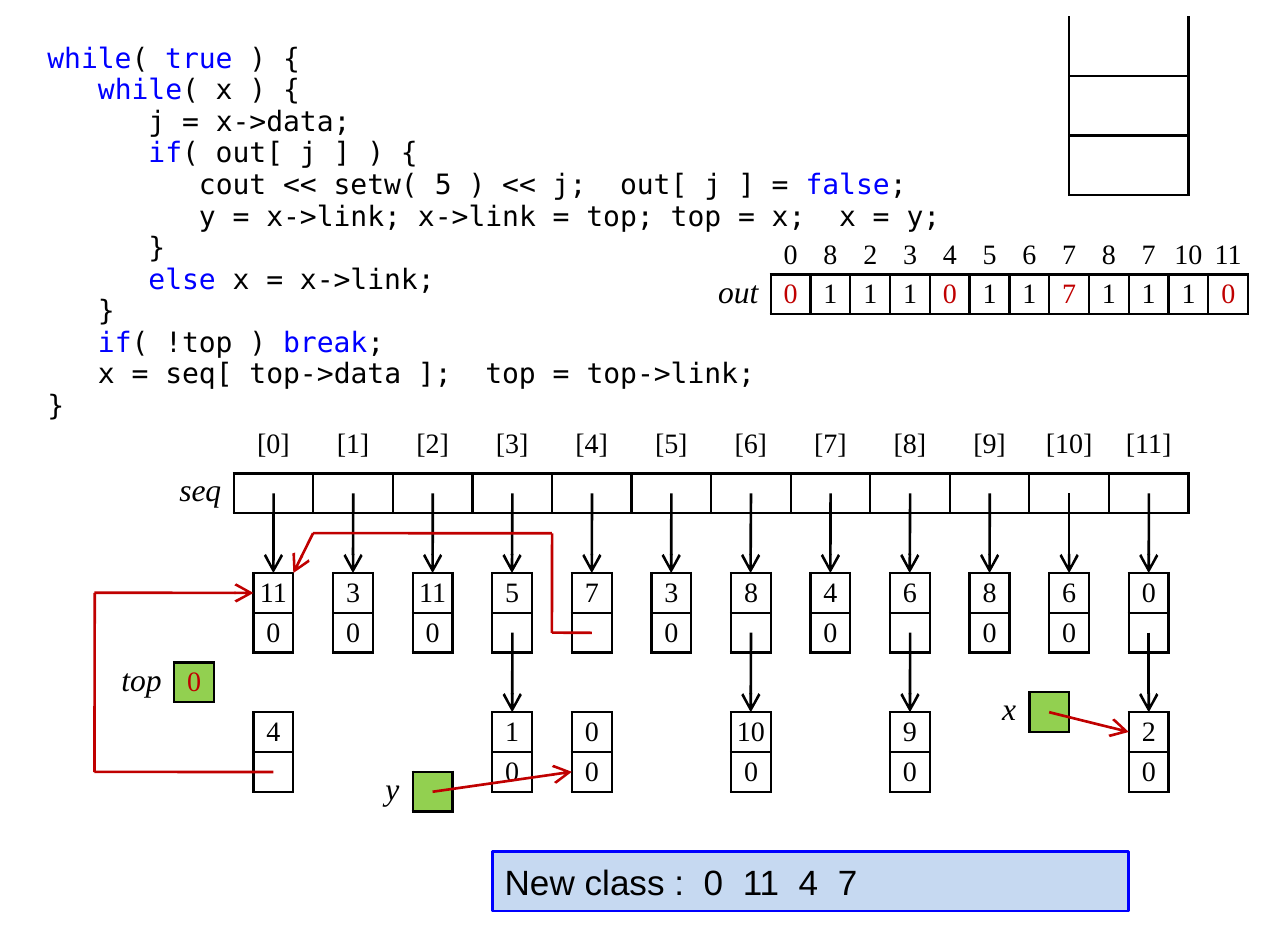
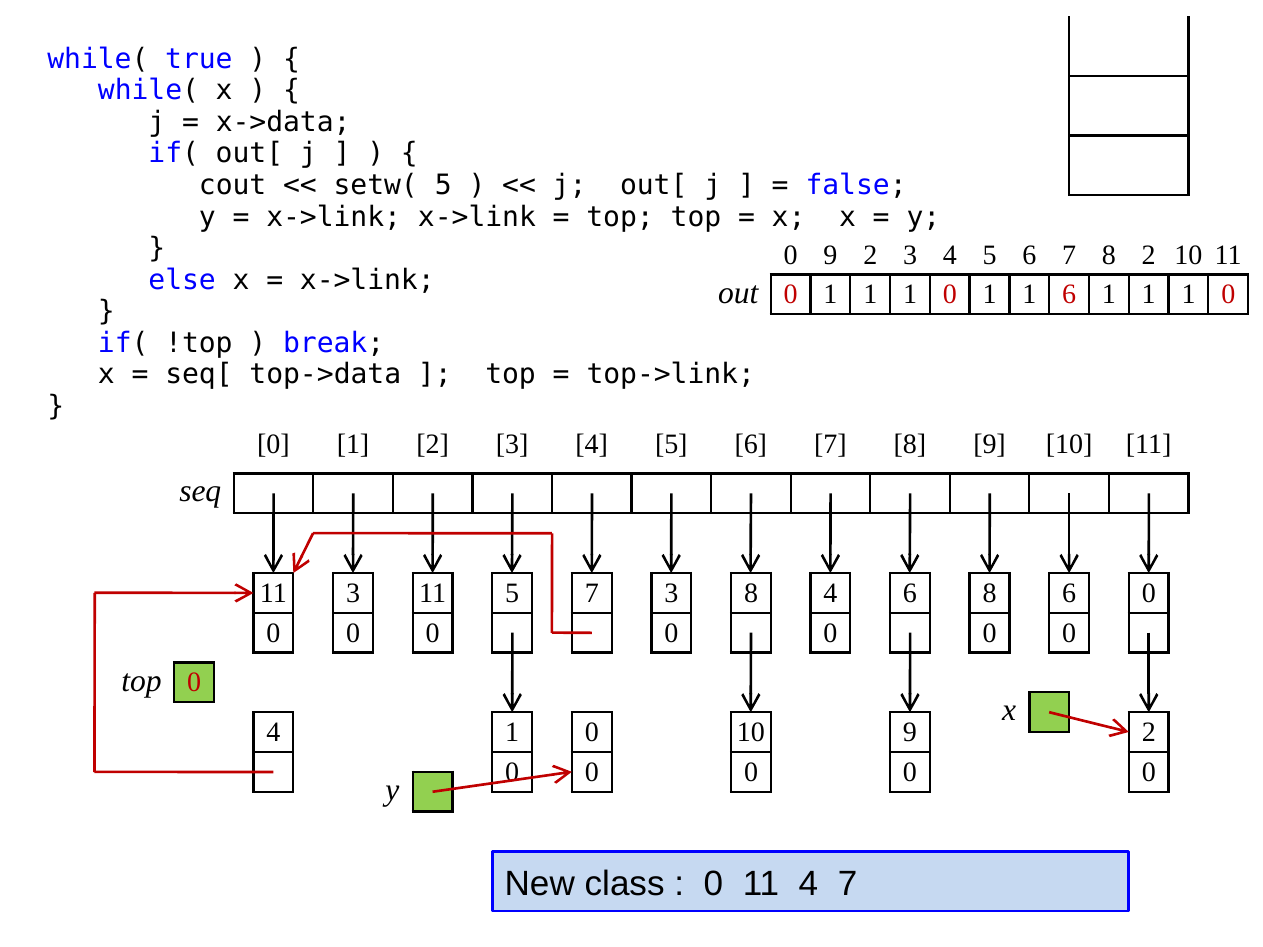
8: 8 -> 9 (830, 255)
8 7: 7 -> 2 (1149, 255)
1 7: 7 -> 6 (1069, 295)
